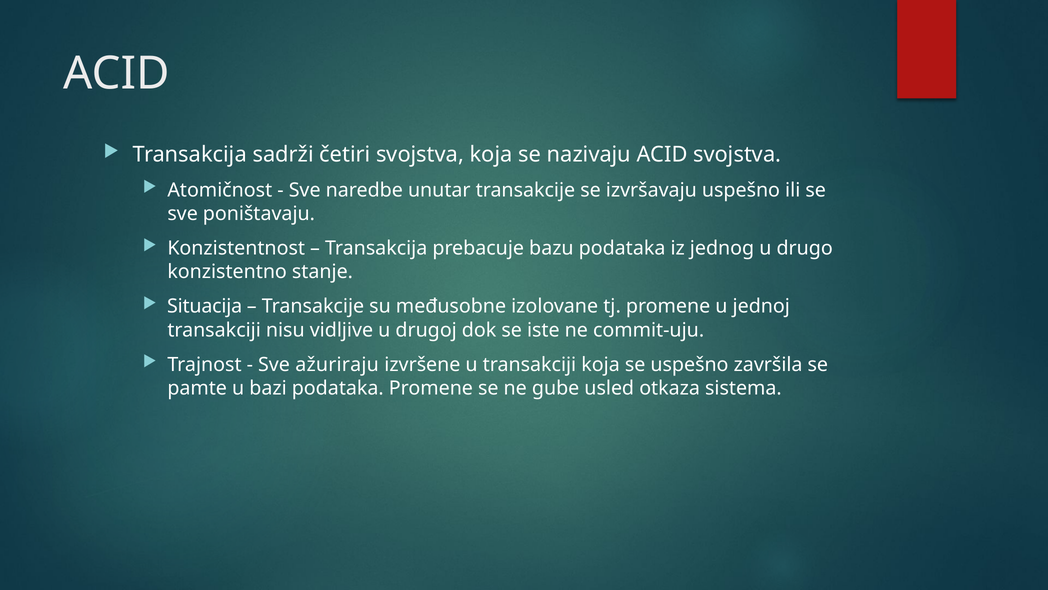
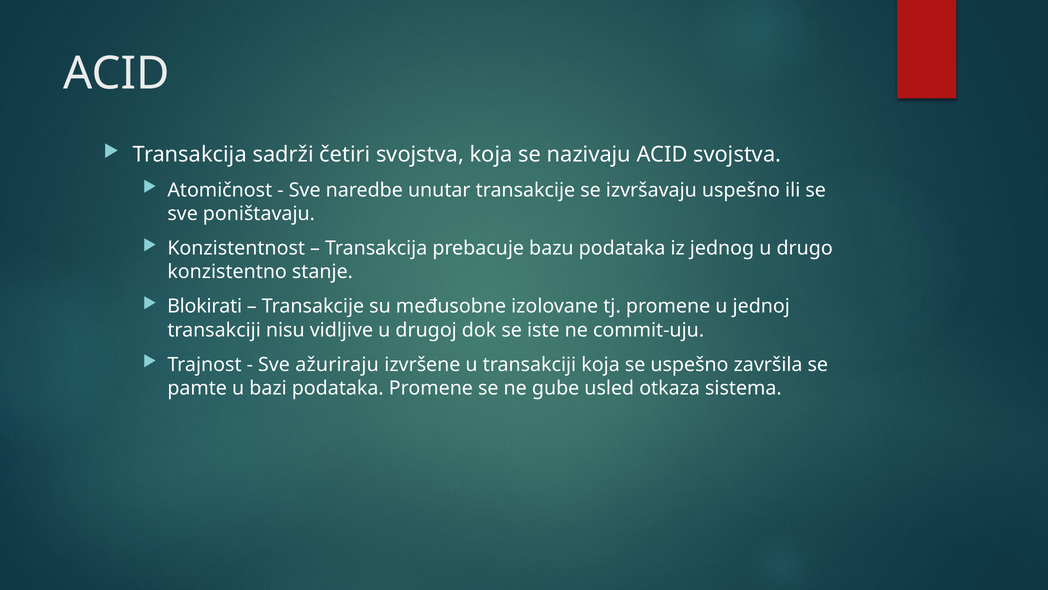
Situacija: Situacija -> Blokirati (205, 306)
